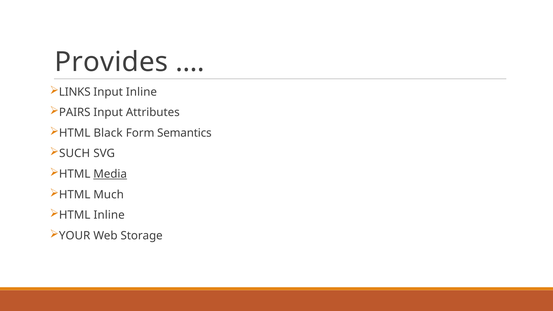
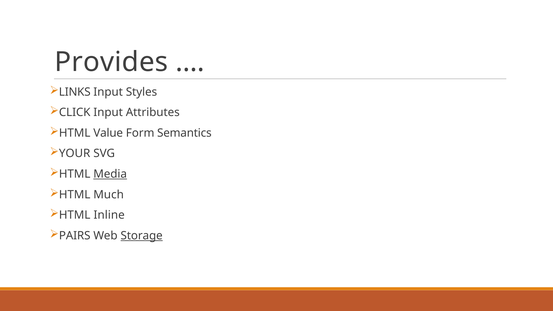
Input Inline: Inline -> Styles (141, 92)
PAIRS: PAIRS -> CLICK (75, 112)
Black: Black -> Value (108, 133)
SUCH: SUCH -> YOUR (75, 154)
YOUR: YOUR -> PAIRS (75, 236)
Storage underline: none -> present (142, 236)
